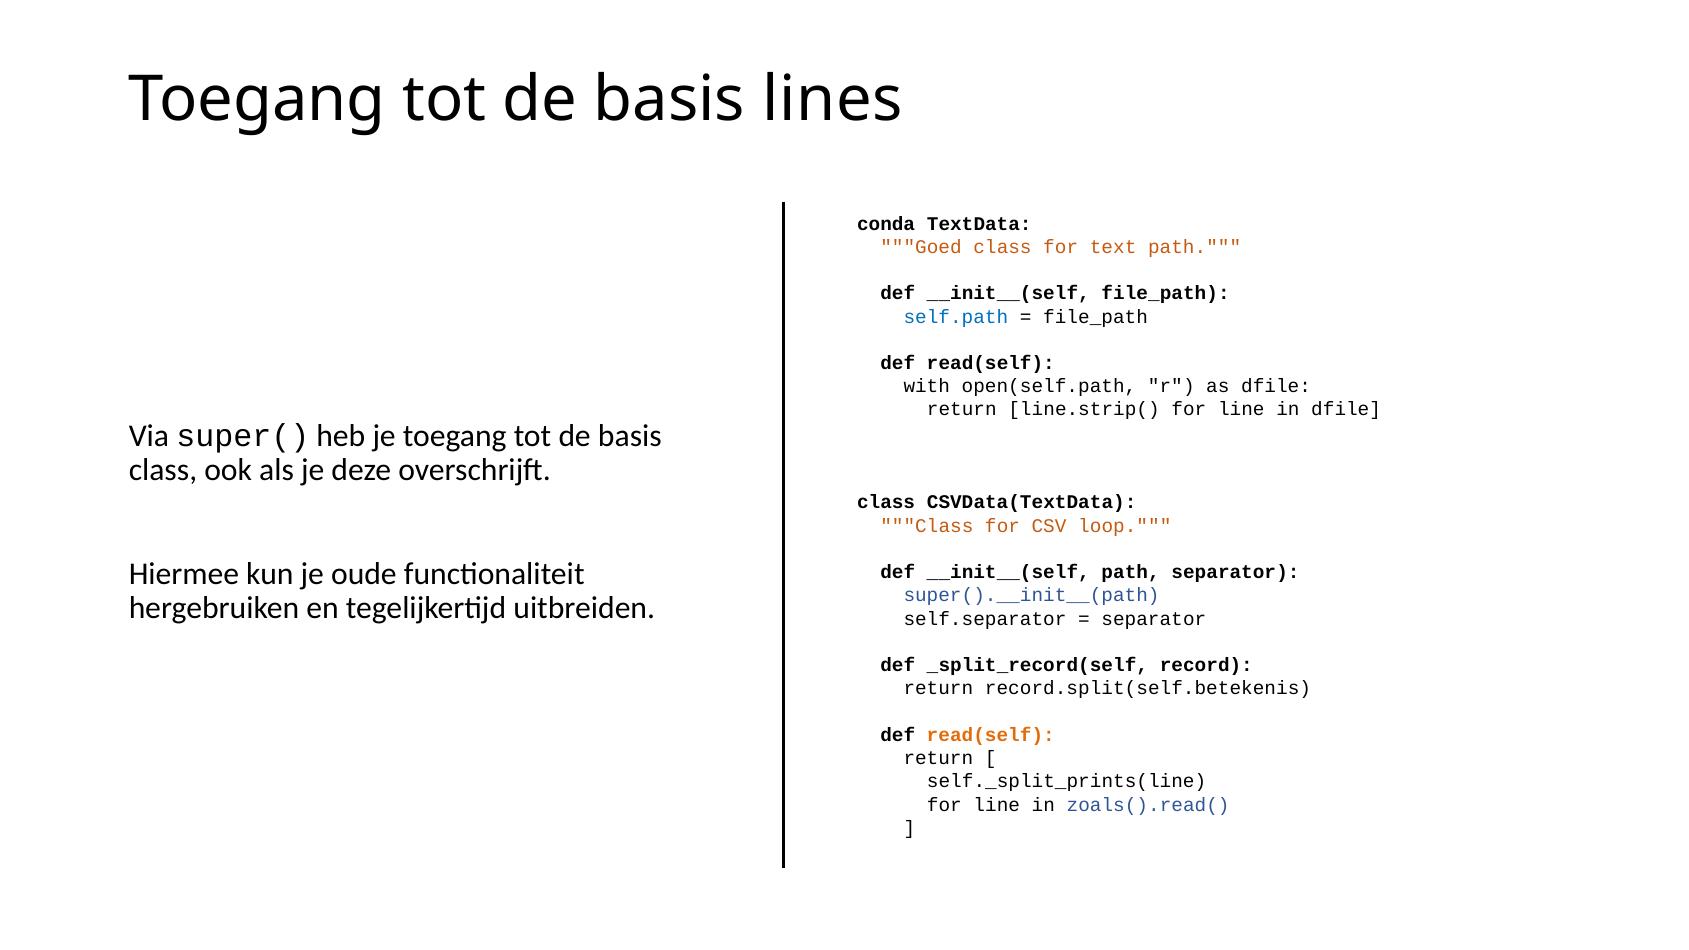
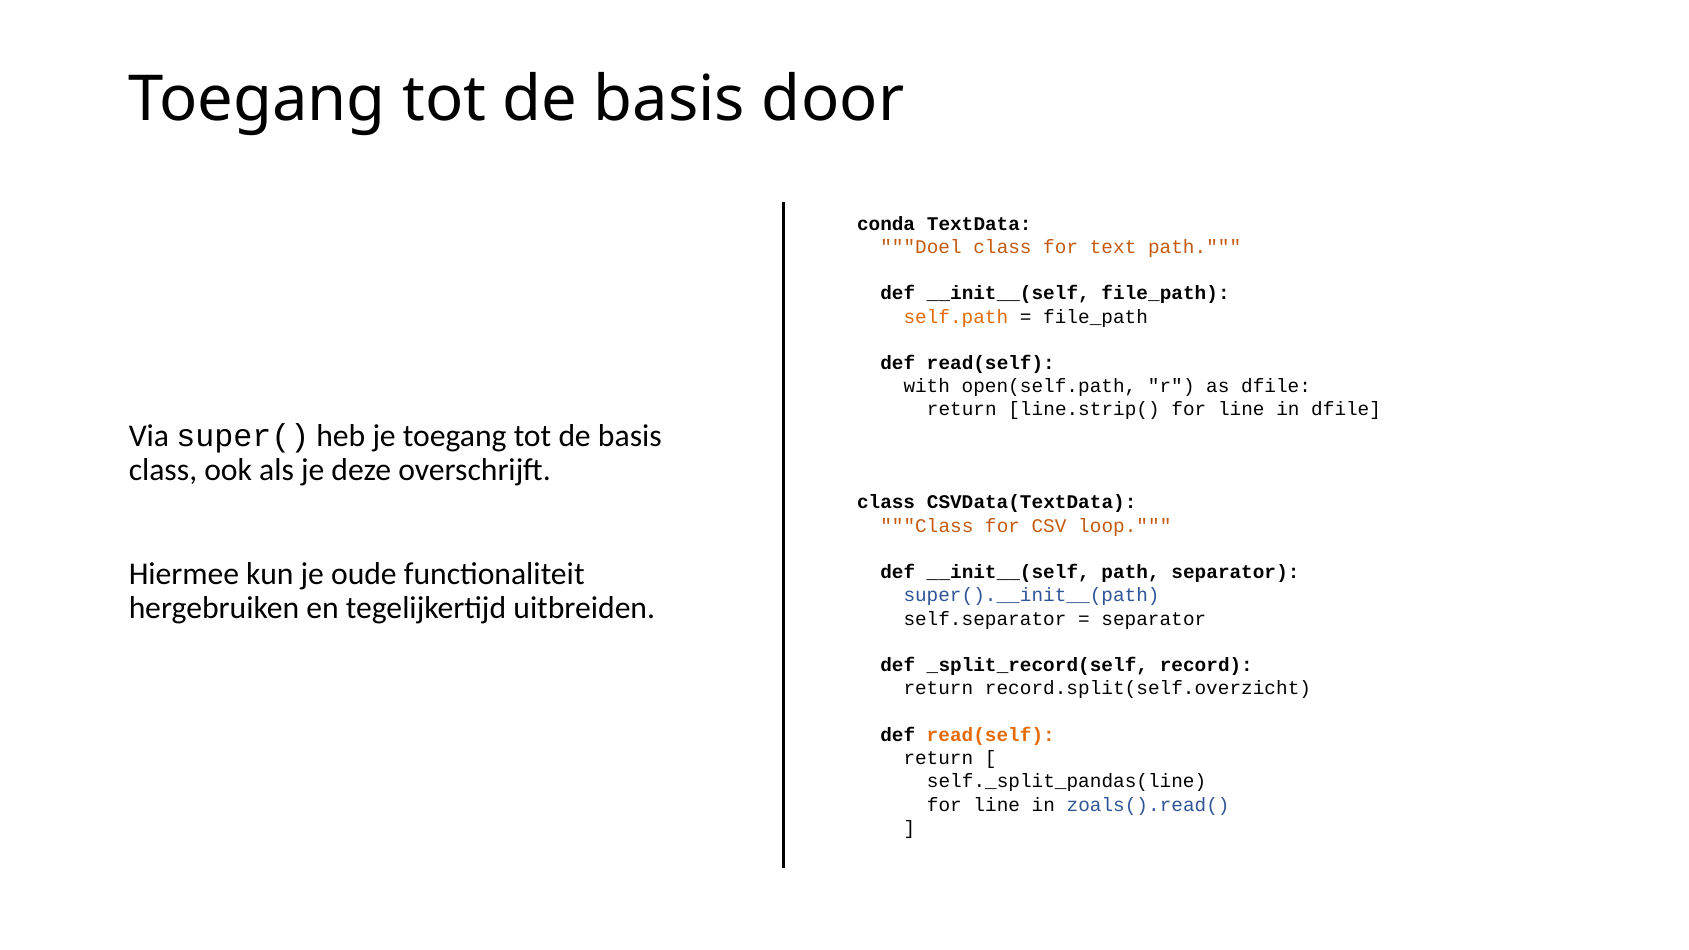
lines: lines -> door (833, 100)
Goed: Goed -> Doel (921, 247)
self.path colour: blue -> orange (956, 317)
record.split(self.betekenis: record.split(self.betekenis -> record.split(self.overzicht (1148, 688)
self._split_prints(line: self._split_prints(line -> self._split_pandas(line (1067, 781)
